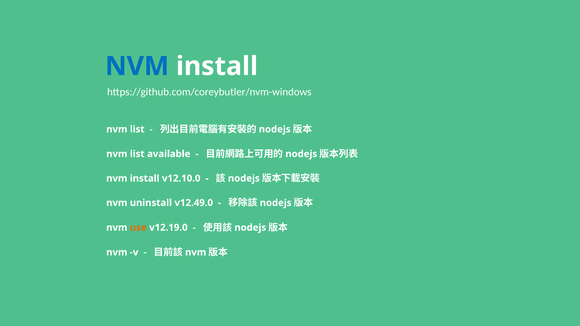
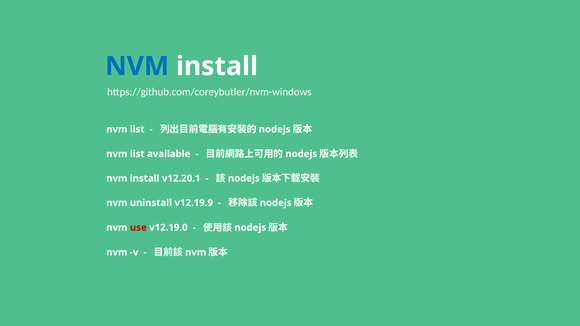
v12.10.0: v12.10.0 -> v12.20.1 (181, 178)
v12.49.0: v12.49.0 -> v12.19.9 (194, 203)
use colour: orange -> red (138, 228)
